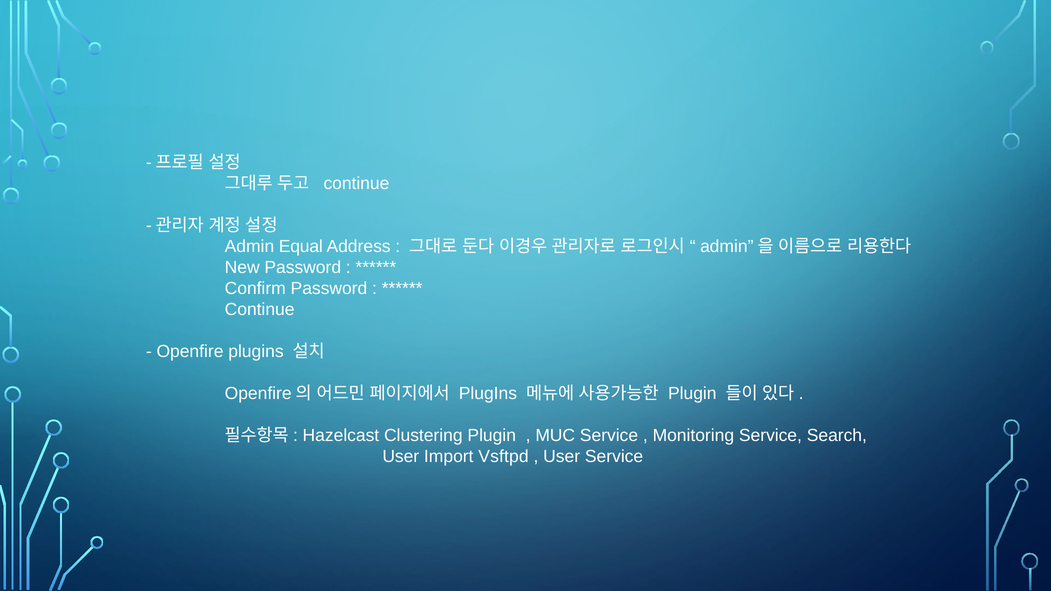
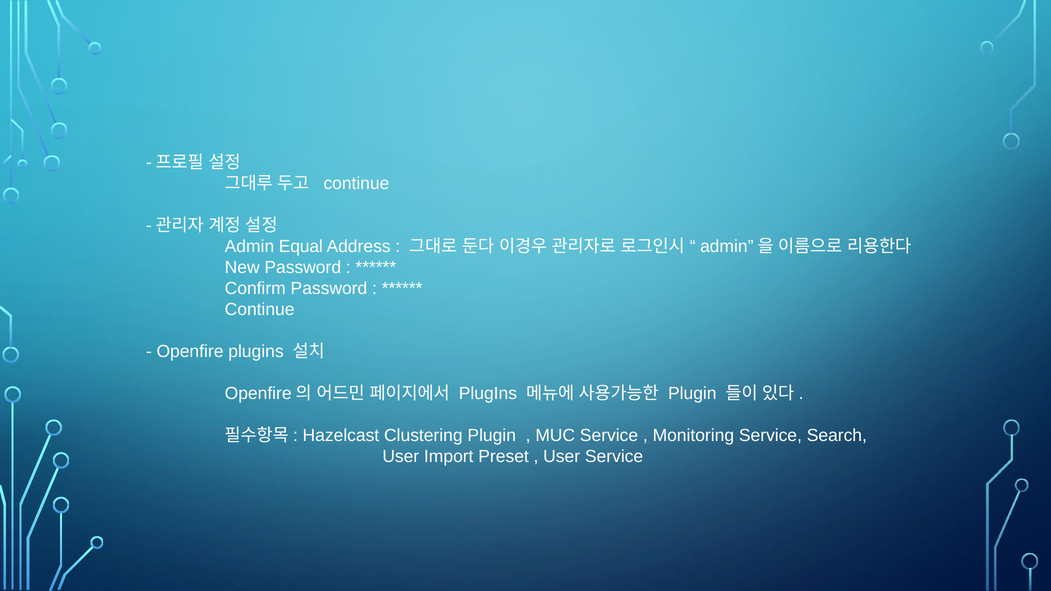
Vsftpd: Vsftpd -> Preset (504, 457)
